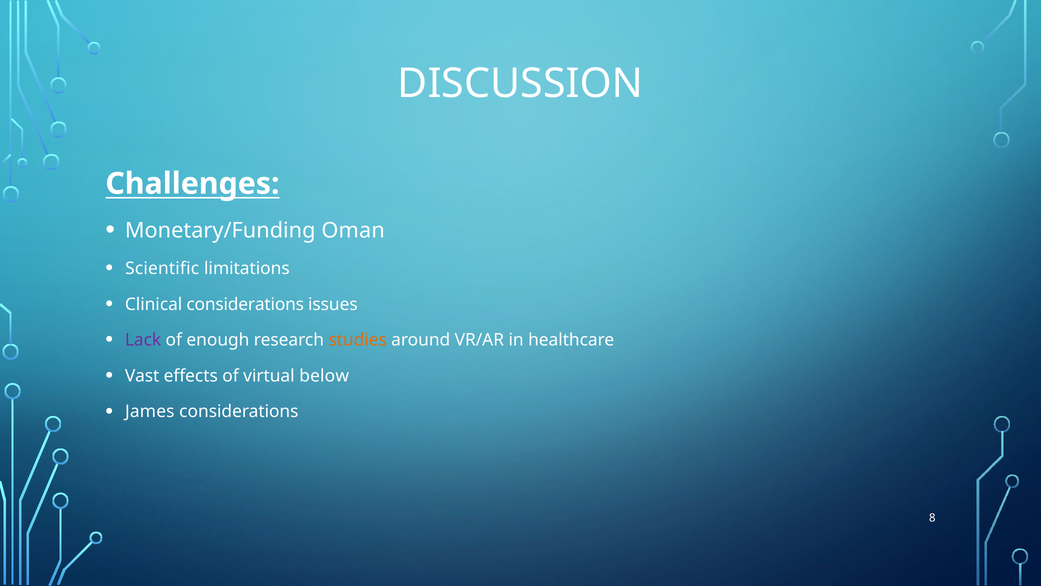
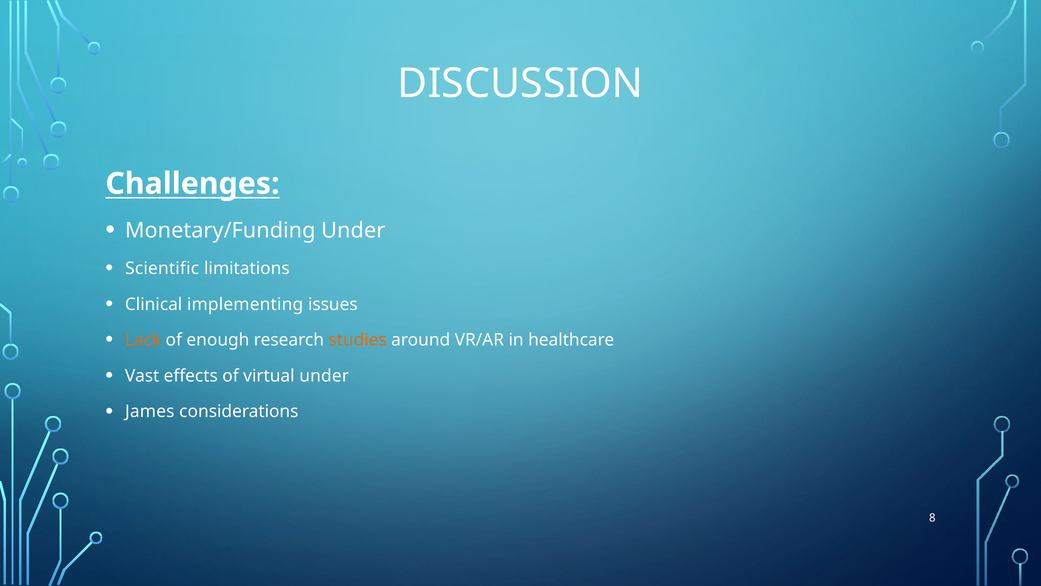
Monetary/Funding Oman: Oman -> Under (353, 230)
Clinical considerations: considerations -> implementing (245, 304)
Lack colour: purple -> orange (143, 340)
virtual below: below -> under (324, 376)
